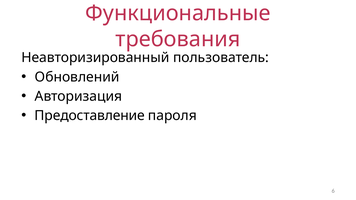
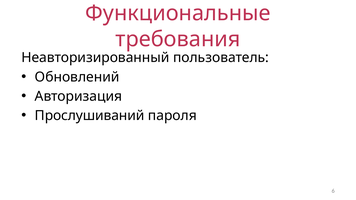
Предоставление: Предоставление -> Прослушиваний (90, 116)
